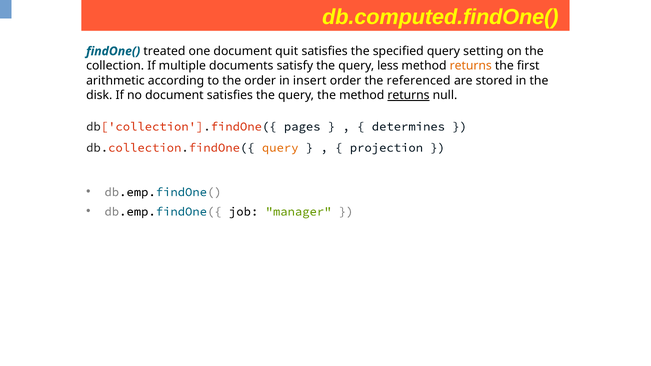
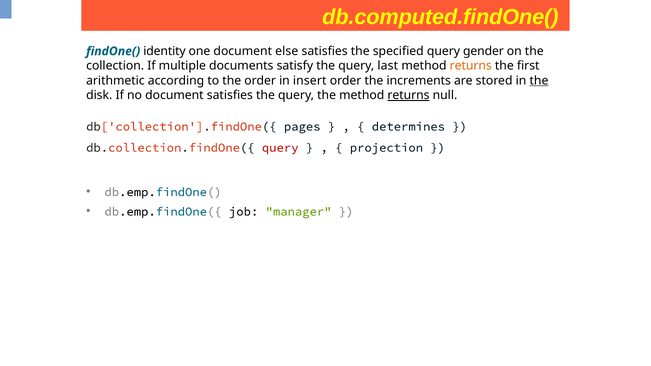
treated: treated -> identity (165, 51)
quit: quit -> else (287, 51)
setting: setting -> gender (483, 51)
less: less -> last (388, 66)
referenced: referenced -> increments (419, 81)
the underline: none -> present (539, 81)
query colour: orange -> red (280, 148)
